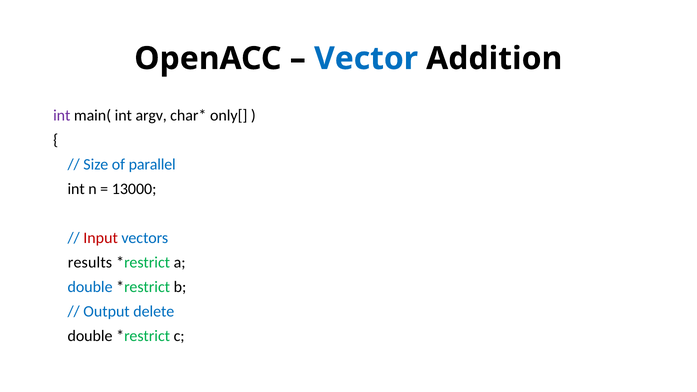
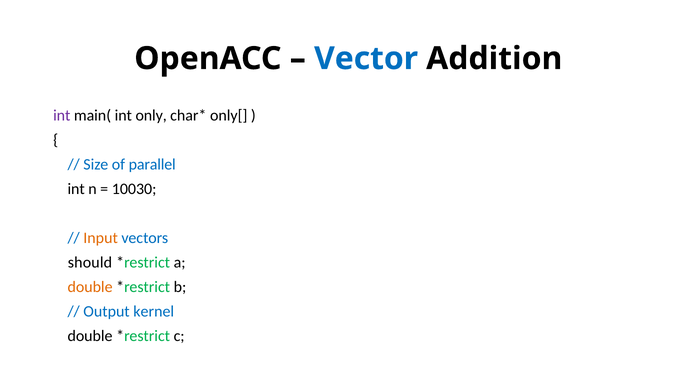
argv: argv -> only (151, 115)
13000: 13000 -> 10030 (134, 189)
Input colour: red -> orange (101, 238)
results: results -> should (90, 263)
double colour: blue -> orange (90, 287)
delete: delete -> kernel (154, 312)
